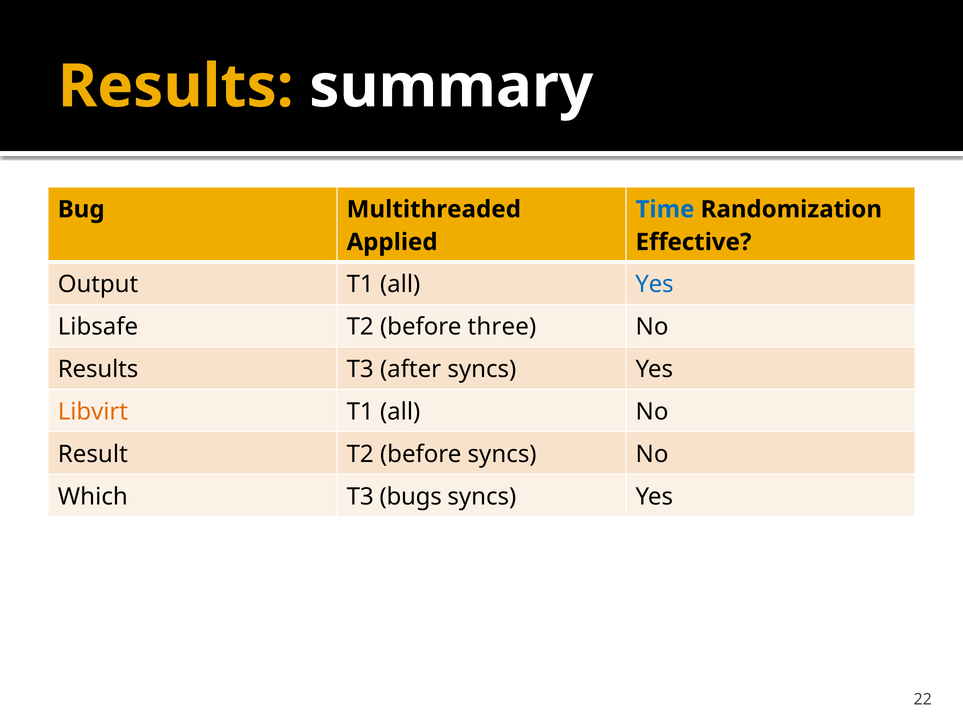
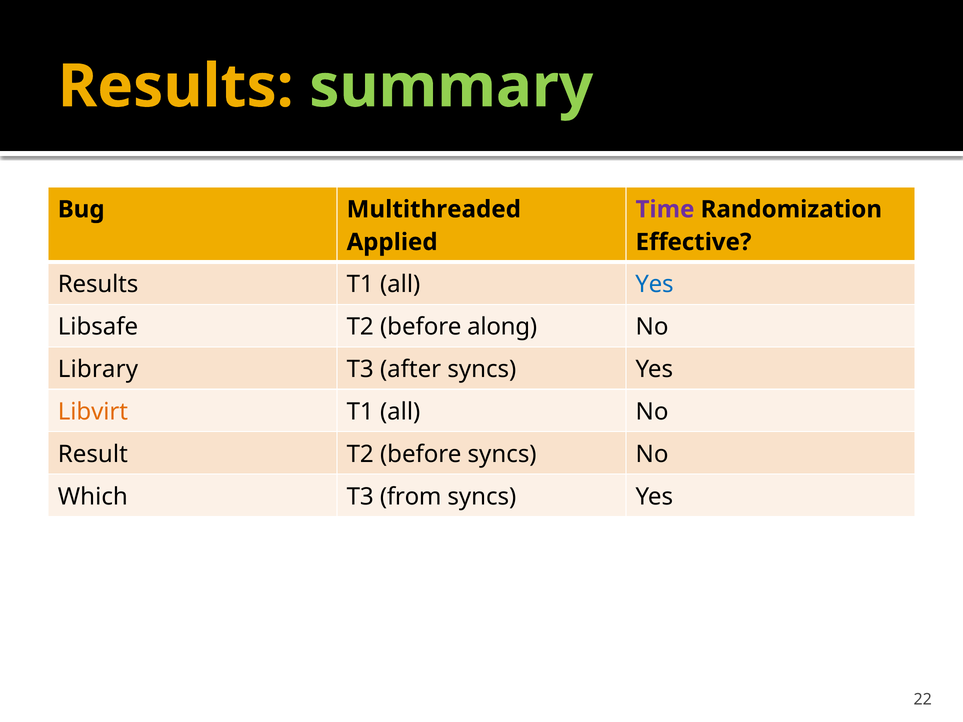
summary colour: white -> light green (451, 87)
Time colour: blue -> purple (665, 209)
Output: Output -> Results (98, 285)
three: three -> along (502, 327)
Results: Results -> Library (98, 369)
bugs: bugs -> from (411, 497)
